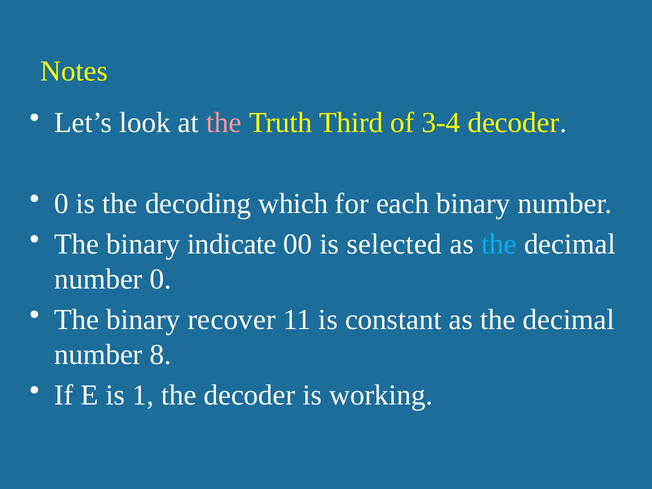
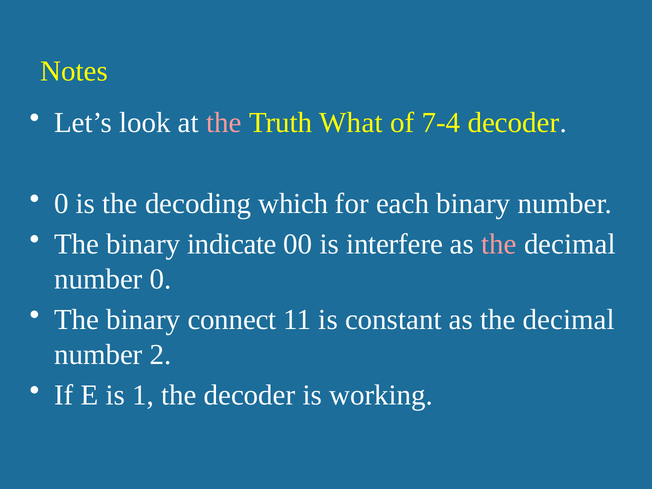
Third: Third -> What (351, 123)
3-4: 3-4 -> 7-4 (441, 123)
selected: selected -> interfere (395, 244)
the colour: light blue -> pink (499, 244)
recover: recover -> connect (232, 320)
8: 8 -> 2 (161, 355)
